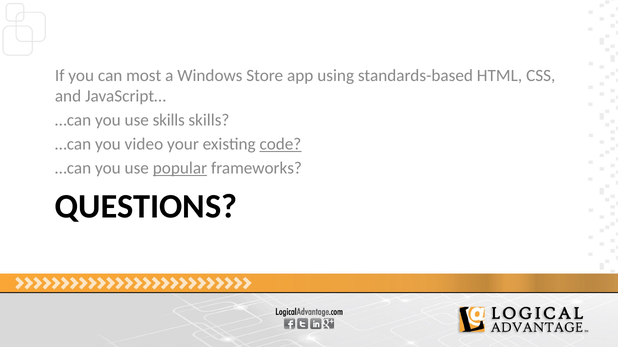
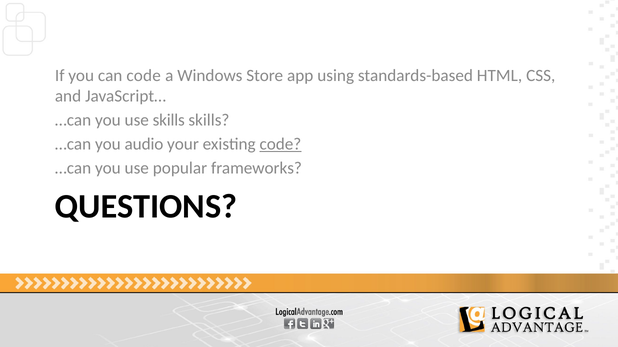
can most: most -> code (144, 76)
video: video -> audio (144, 144)
popular underline: present -> none (180, 168)
